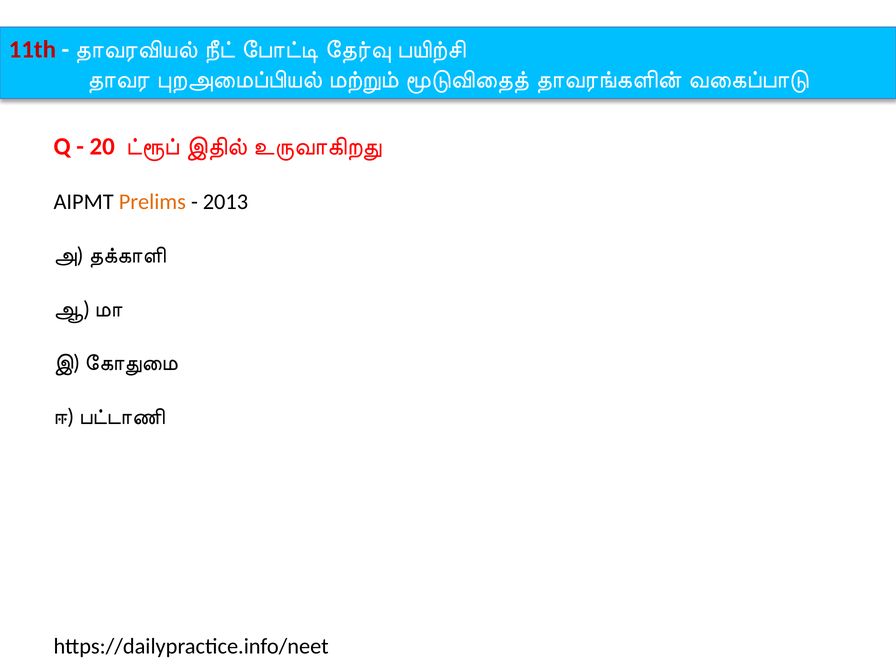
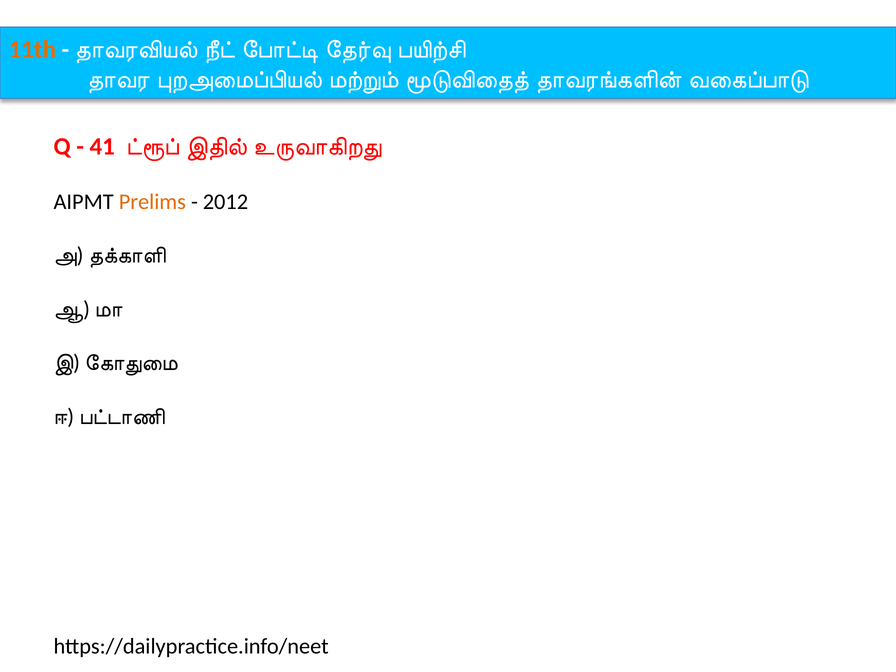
11th colour: red -> orange (32, 49)
20: 20 -> 41 (102, 147)
2013: 2013 -> 2012 (225, 202)
